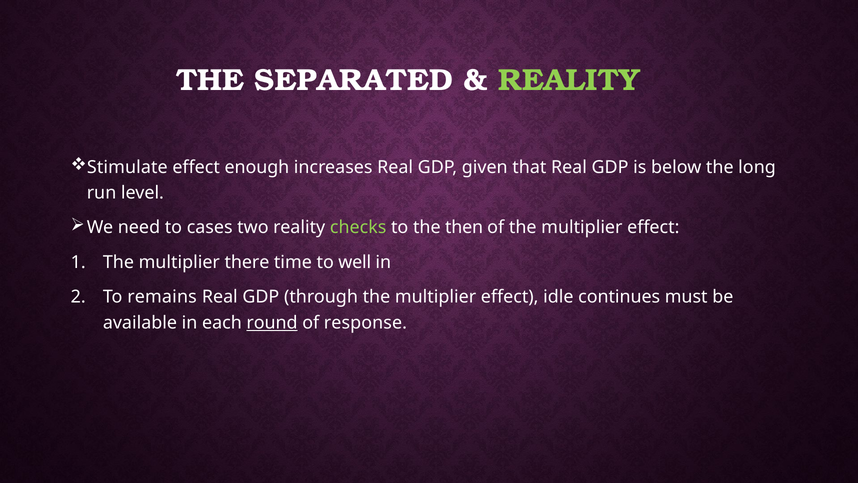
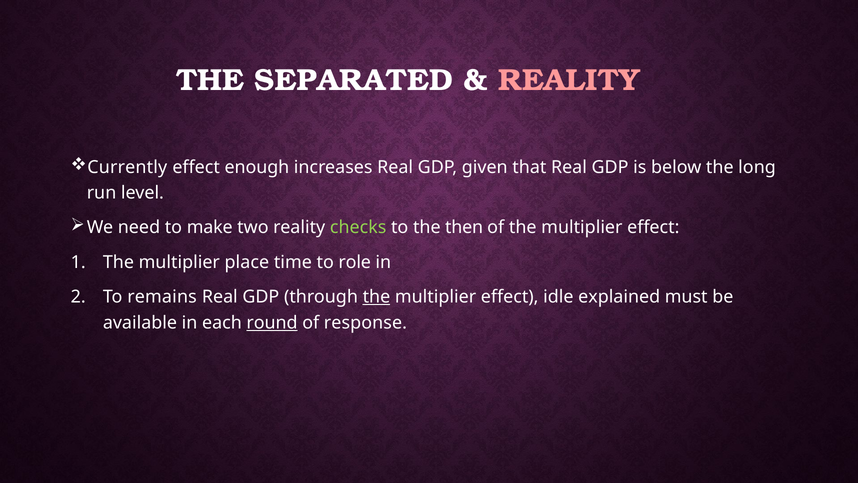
REALITY colour: light green -> pink (569, 80)
Stimulate: Stimulate -> Currently (127, 167)
cases: cases -> make (210, 227)
there: there -> place (247, 262)
well: well -> role (355, 262)
the underline: none -> present (376, 297)
continues: continues -> explained (619, 297)
